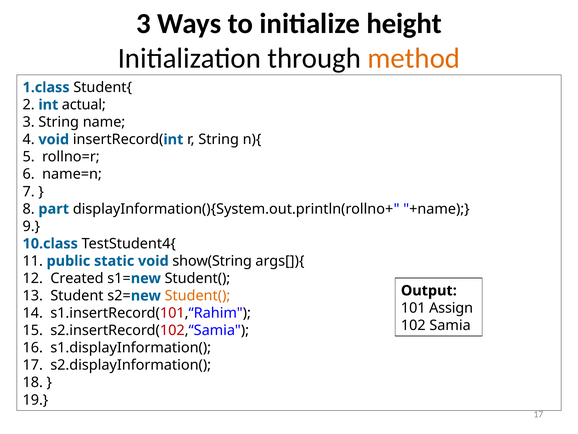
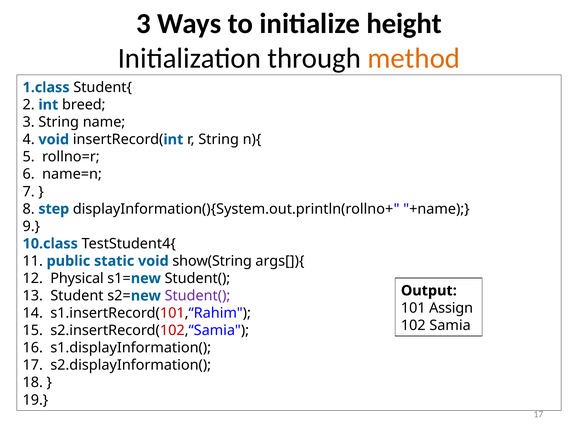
actual: actual -> breed (84, 105)
part: part -> step (54, 209)
Created: Created -> Physical (77, 278)
Student( colour: orange -> purple (197, 295)
